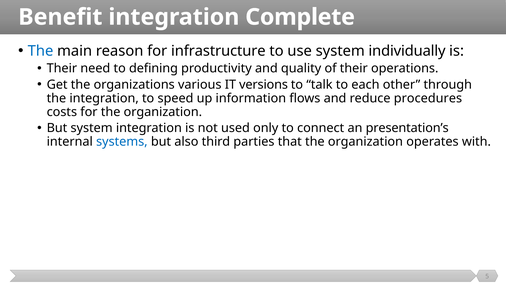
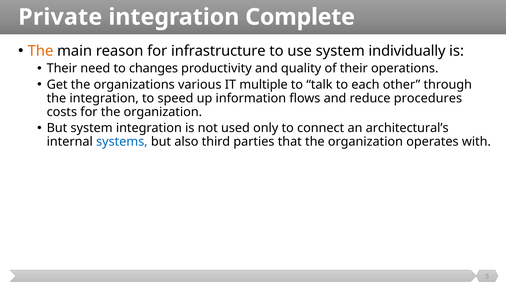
Benefit: Benefit -> Private (60, 17)
The colour: blue -> orange (41, 51)
defining: defining -> changes (154, 69)
versions: versions -> multiple (264, 85)
presentation’s: presentation’s -> architectural’s (407, 128)
